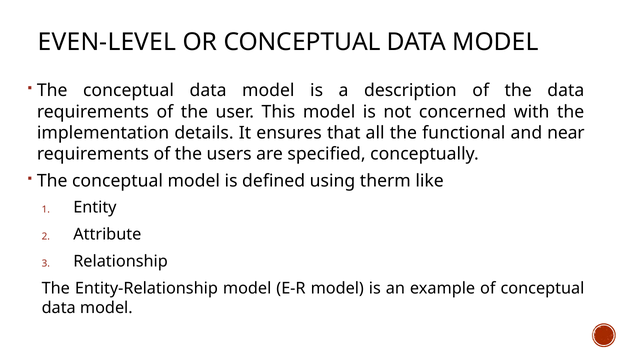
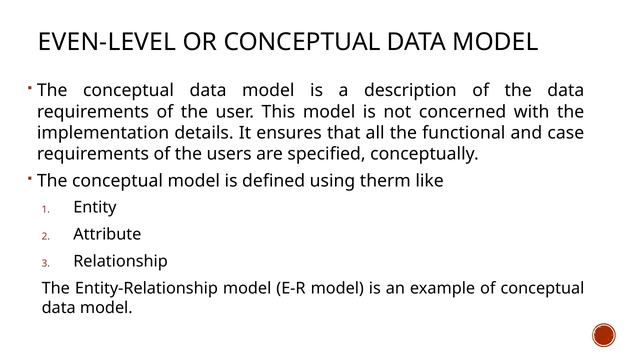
near: near -> case (566, 133)
